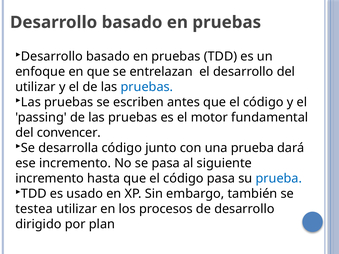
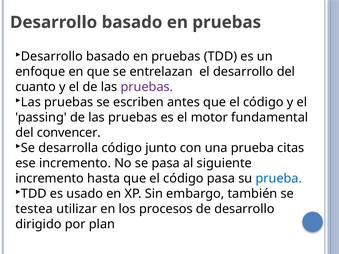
utilizar: utilizar -> cuanto (36, 87)
pruebas colour: blue -> purple (147, 87)
dará: dará -> citas (291, 148)
